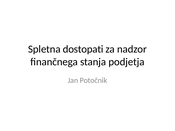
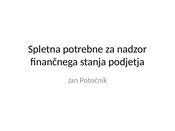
dostopati: dostopati -> potrebne (83, 49)
